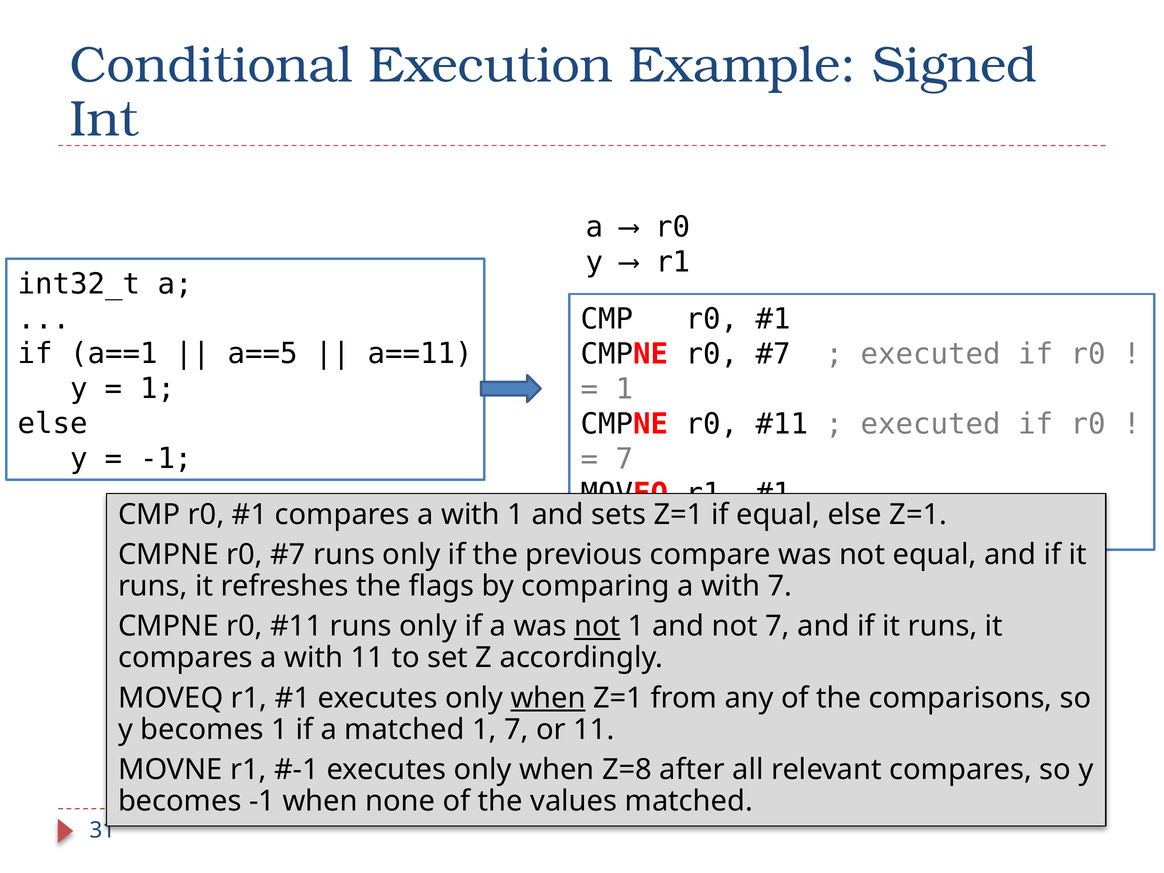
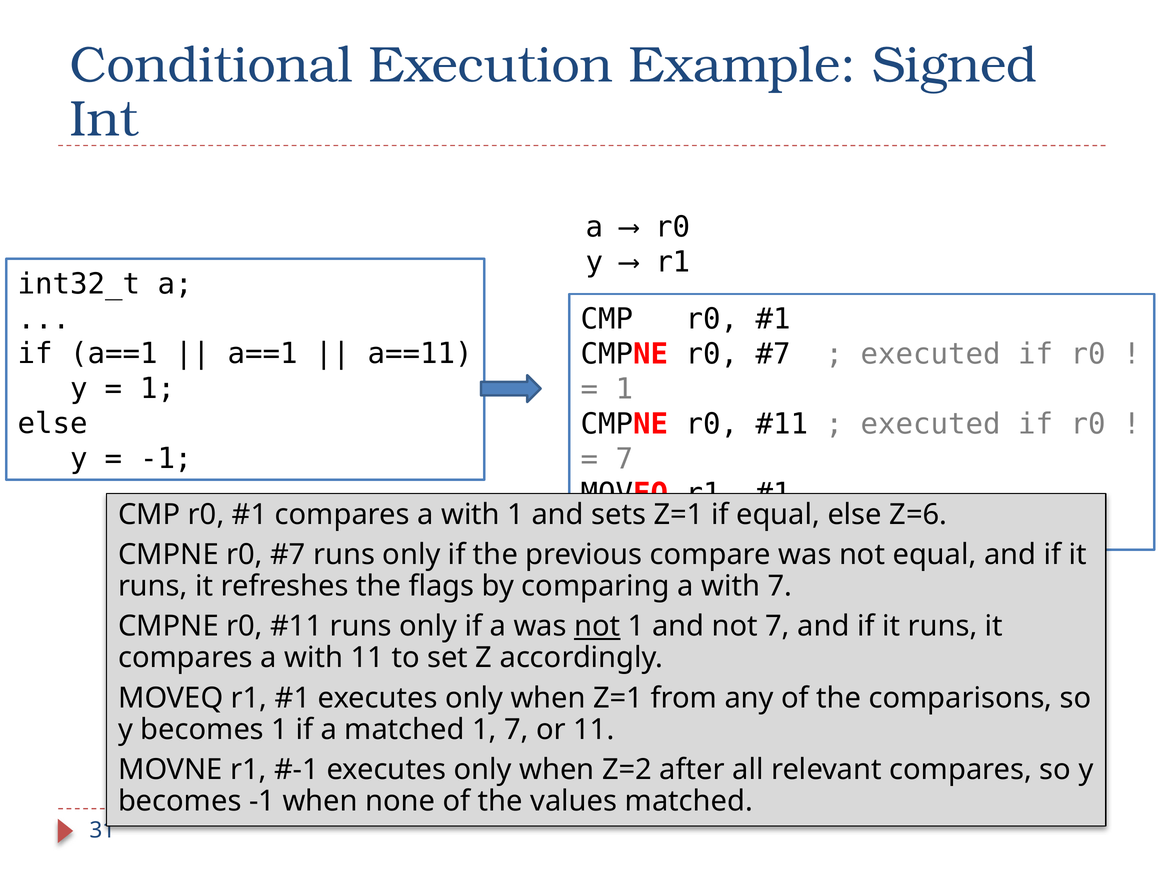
a==5: a==5 -> a==1 (263, 354)
else Z=1: Z=1 -> Z=6 (918, 515)
when underline: present -> none (548, 698)
Z=8: Z=8 -> Z=2 (627, 770)
